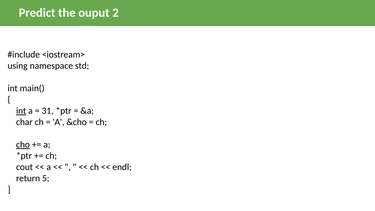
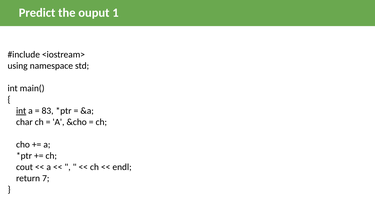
2: 2 -> 1 (115, 13)
31: 31 -> 83 (48, 111)
cho underline: present -> none (23, 145)
5: 5 -> 7 (46, 178)
